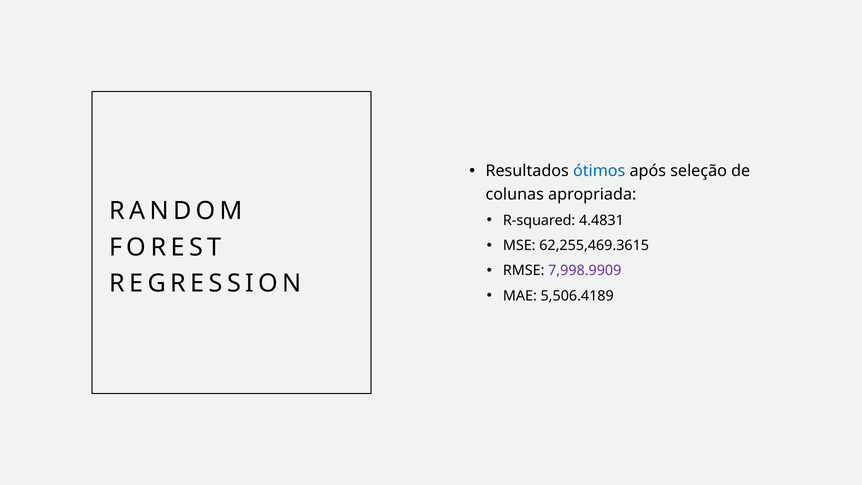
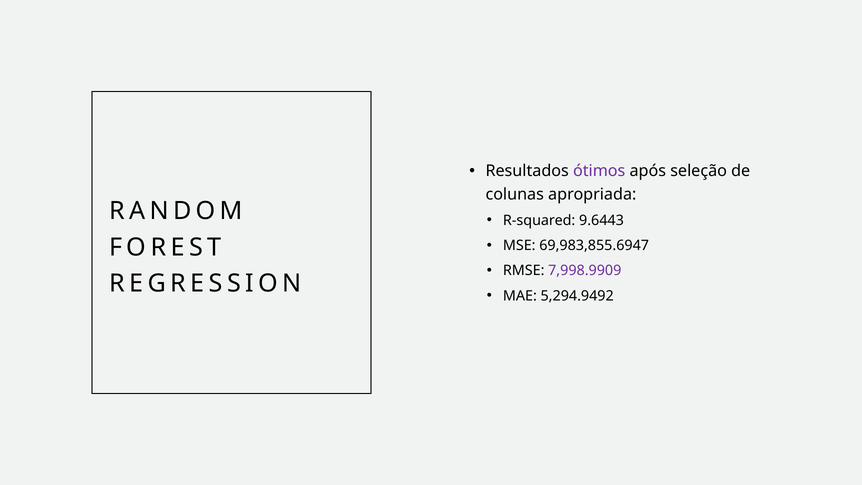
ótimos colour: blue -> purple (599, 171)
4.4831: 4.4831 -> 9.6443 (601, 220)
62,255,469.3615: 62,255,469.3615 -> 69,983,855.6947 (594, 246)
5,506.4189: 5,506.4189 -> 5,294.9492 (577, 296)
